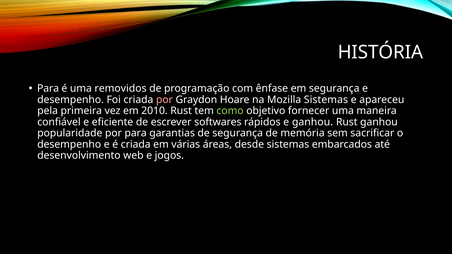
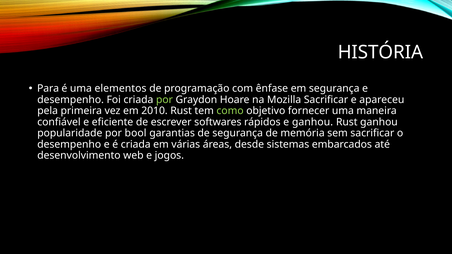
removidos: removidos -> elementos (121, 89)
por colour: pink -> light green (164, 100)
Mozilla Sistemas: Sistemas -> Sacrificar (326, 100)
por para: para -> bool (136, 133)
